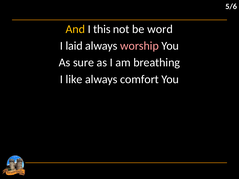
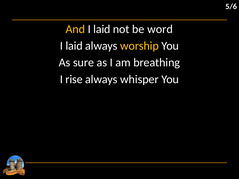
this: this -> laid (102, 29)
worship colour: pink -> yellow (139, 46)
like: like -> rise (74, 79)
comfort: comfort -> whisper (139, 79)
